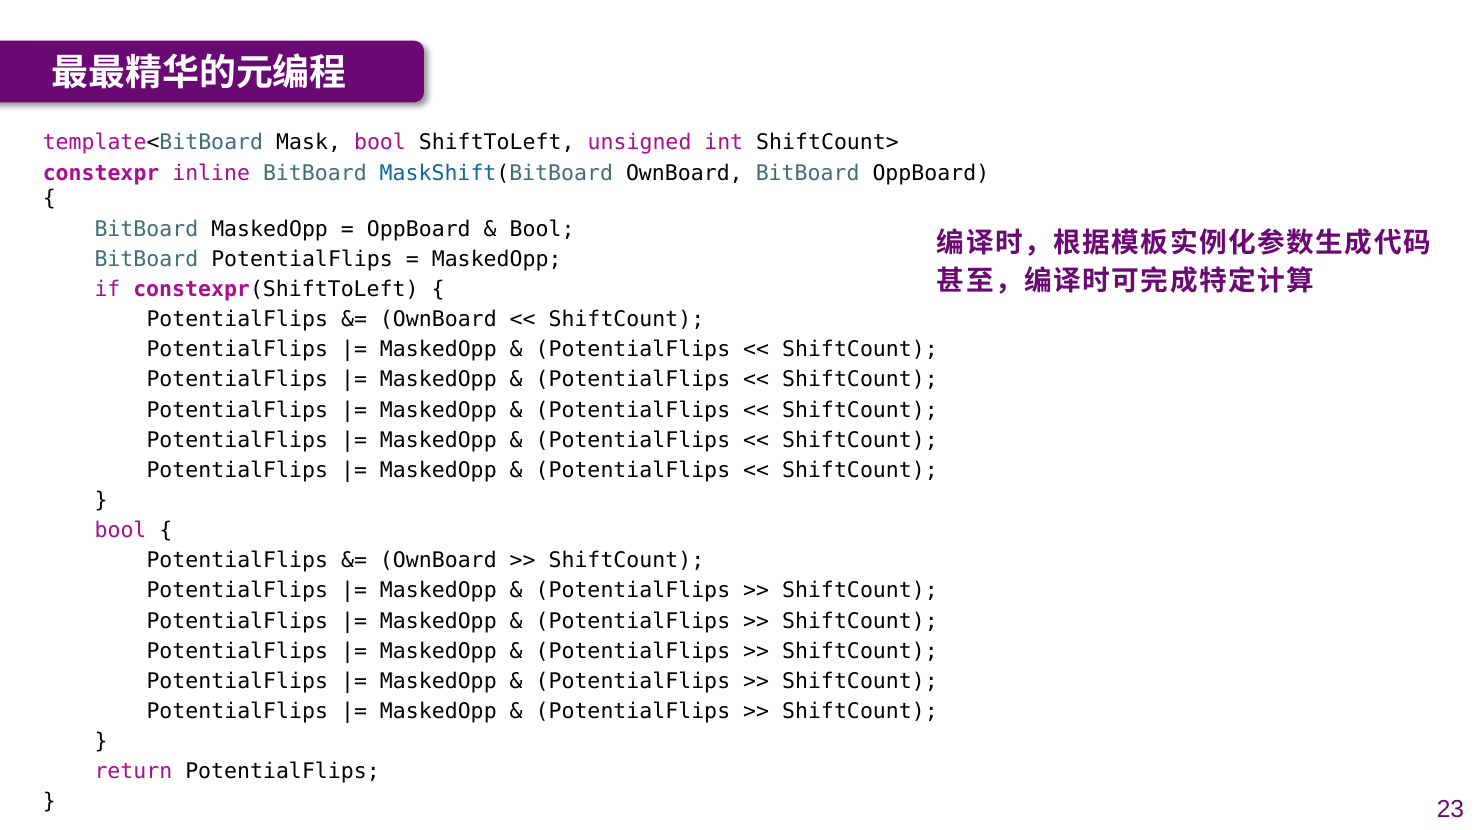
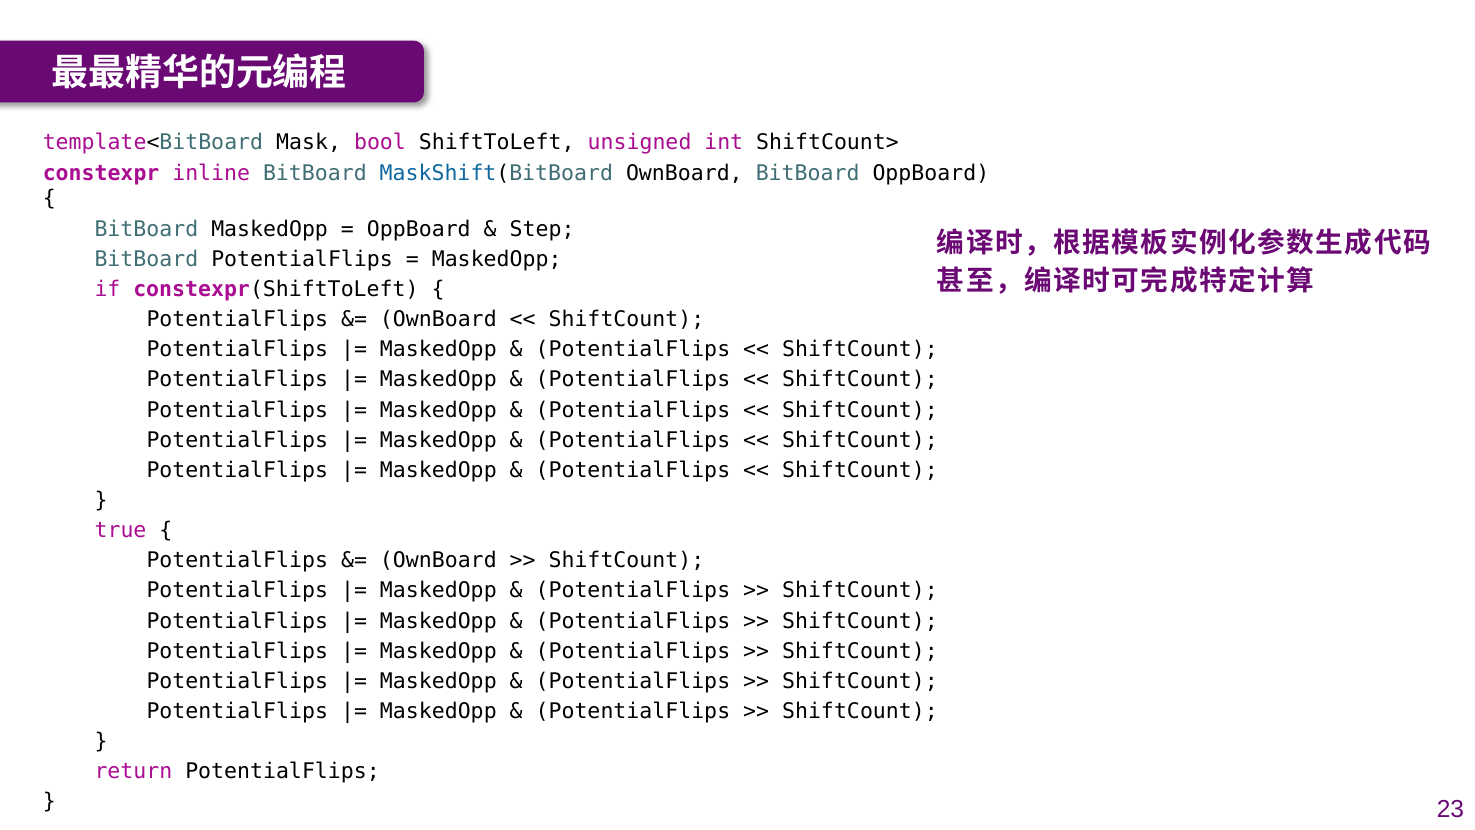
Bool: Bool -> Step (542, 229)
bool: bool -> true (121, 530)
